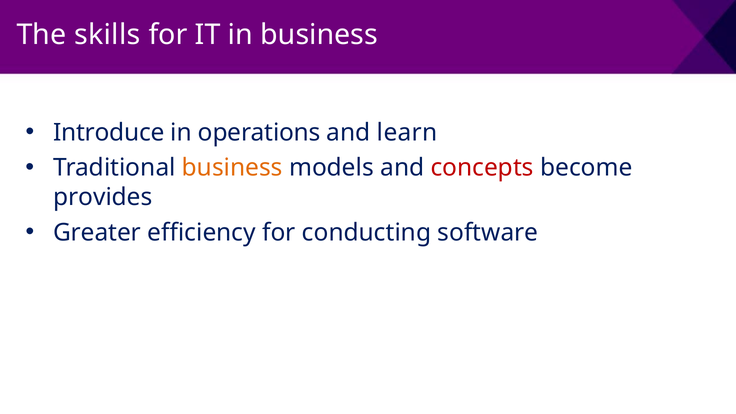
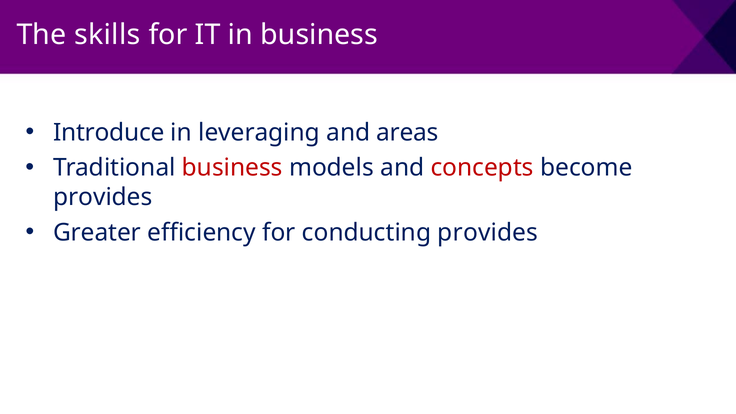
operations: operations -> leveraging (259, 132)
learn: learn -> areas (407, 132)
business colour: orange -> red (232, 168)
conducting software: software -> provides (488, 233)
